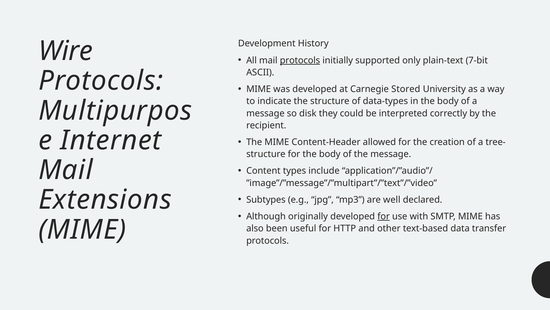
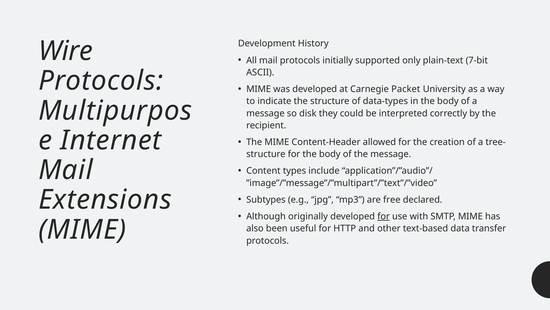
protocols underline: present -> none (300, 60)
Stored: Stored -> Packet (406, 89)
well: well -> free (392, 199)
